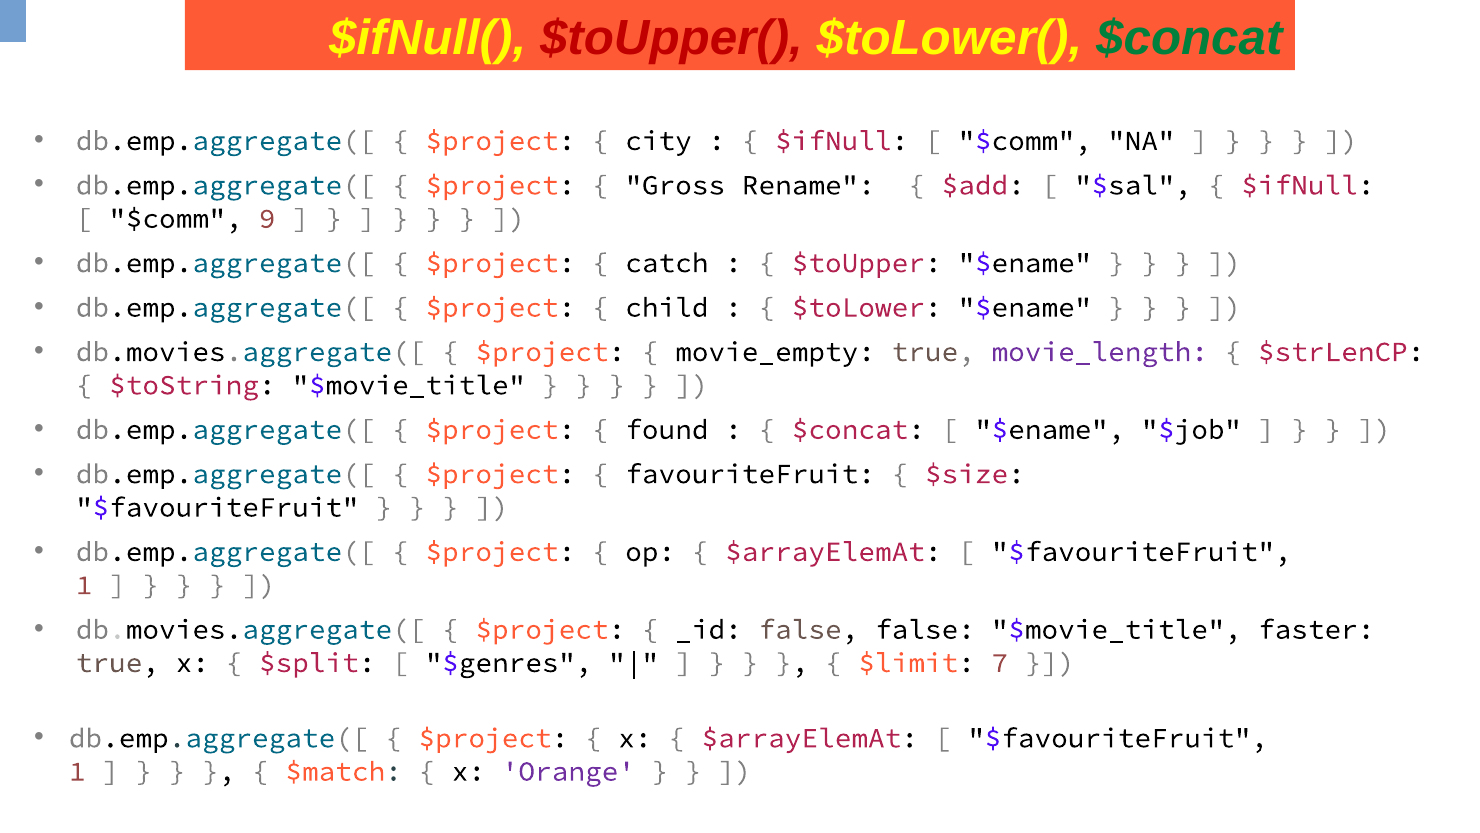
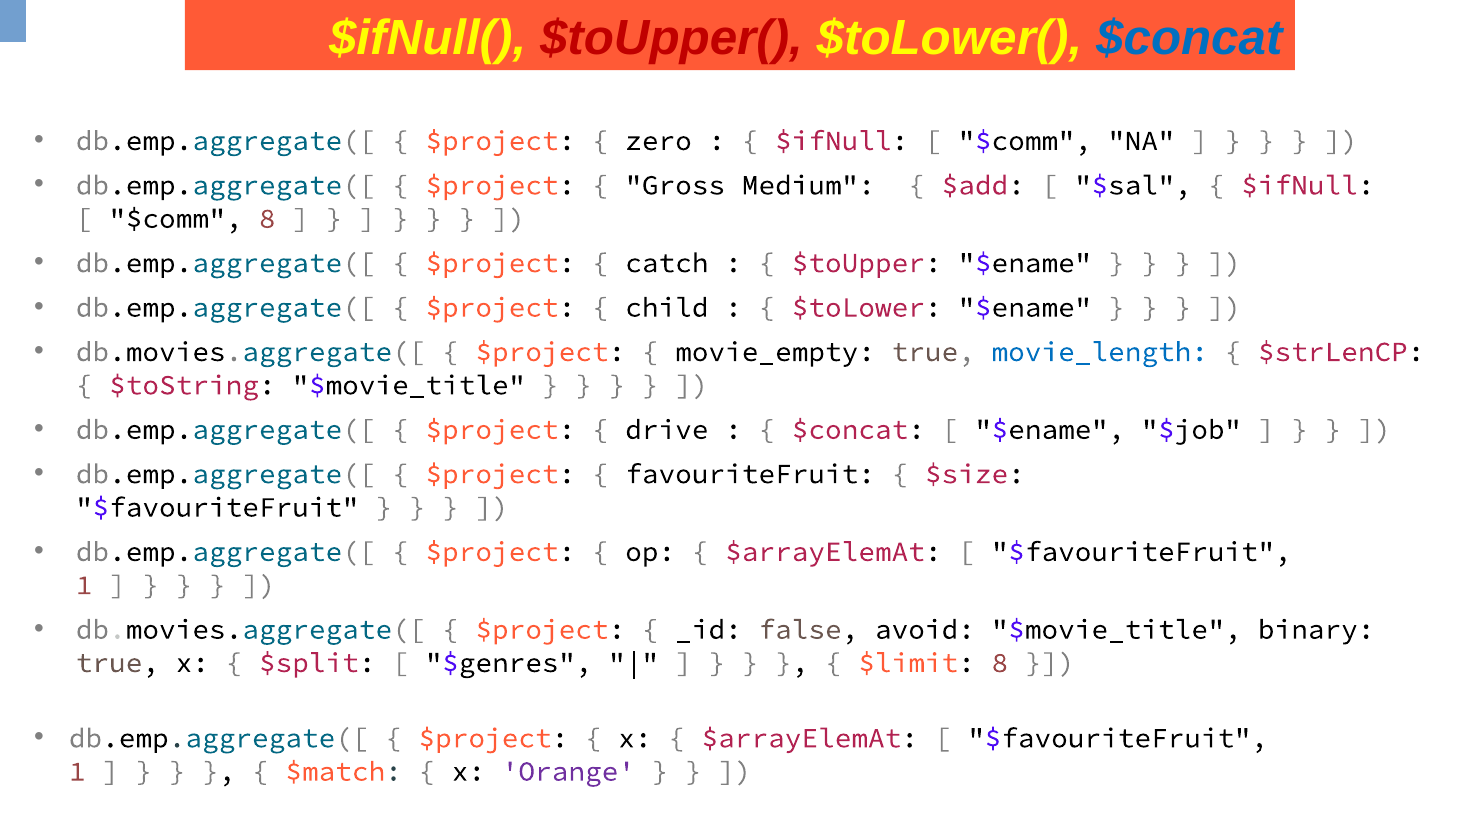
$concat colour: green -> blue (1189, 39)
city: city -> zero (659, 141)
Rename: Rename -> Medium (808, 185)
$comm 9: 9 -> 8 (267, 218)
movie_length colour: purple -> blue (1100, 352)
found: found -> drive (667, 429)
false false: false -> avoid (925, 629)
faster: faster -> binary (1316, 629)
$limit 7: 7 -> 8 (1000, 662)
